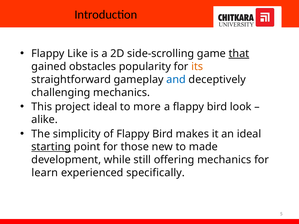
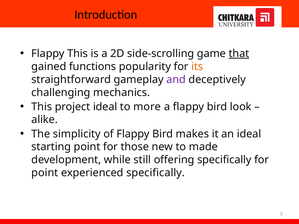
Flappy Like: Like -> This (78, 54)
obstacles: obstacles -> functions (93, 67)
and colour: blue -> purple (176, 80)
starting underline: present -> none (51, 147)
offering mechanics: mechanics -> specifically (224, 160)
learn: learn -> point (45, 173)
